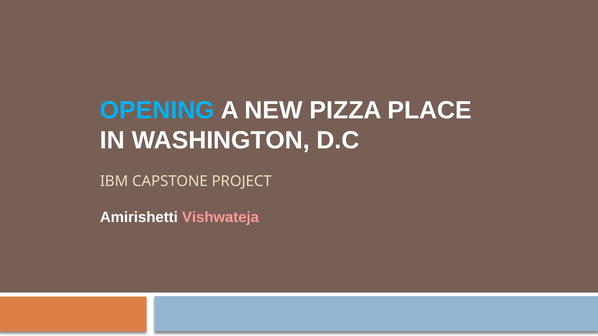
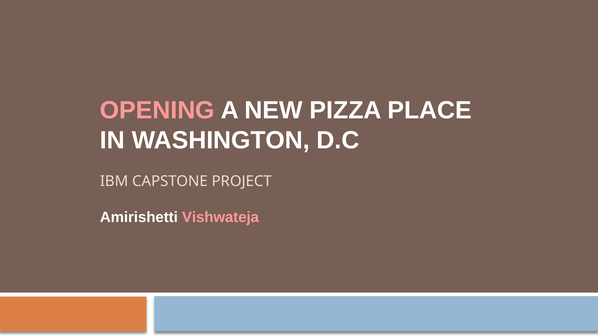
OPENING colour: light blue -> pink (157, 110)
